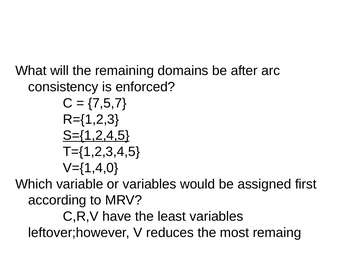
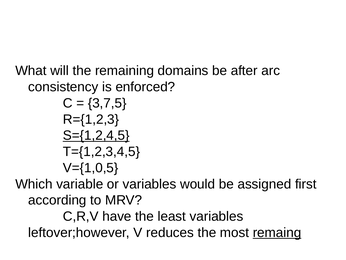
7,5,7: 7,5,7 -> 3,7,5 (107, 103)
V={1,4,0: V={1,4,0 -> V={1,0,5 (91, 168)
remaing underline: none -> present (277, 232)
